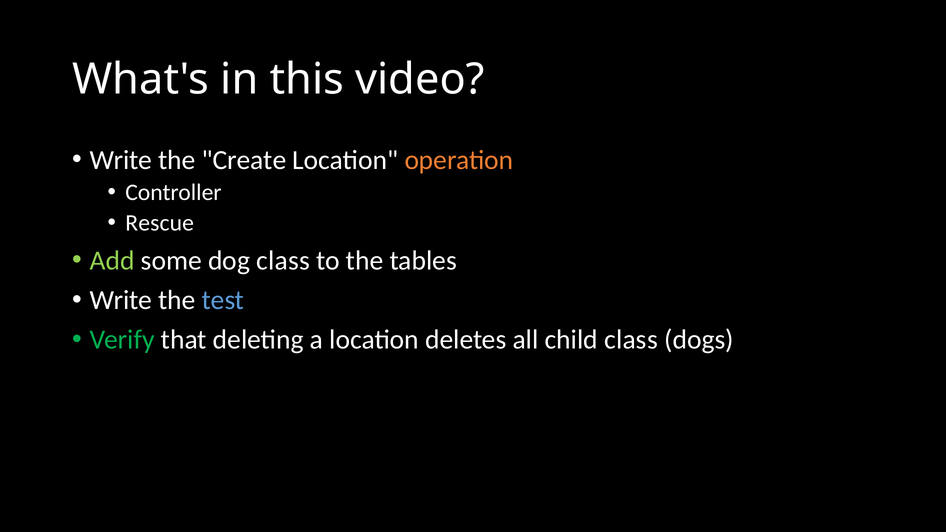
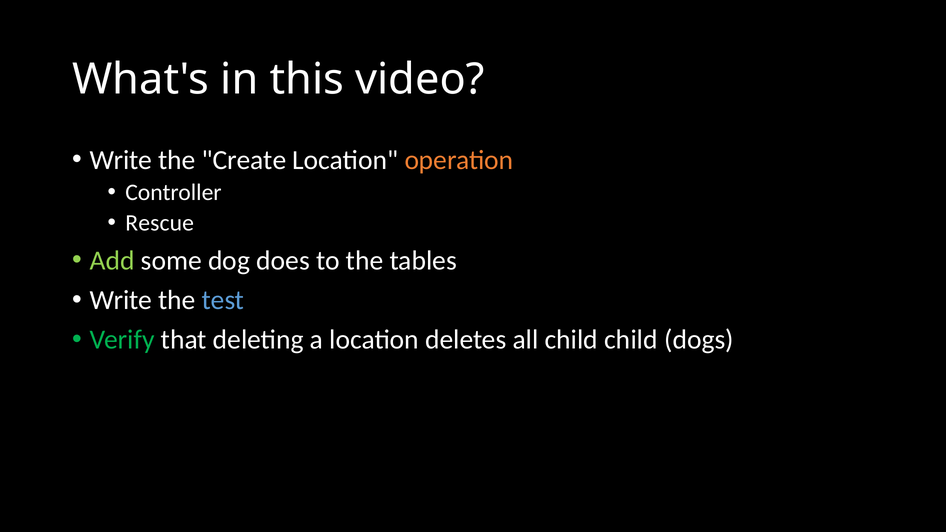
dog class: class -> does (283, 261)
child class: class -> child (631, 340)
